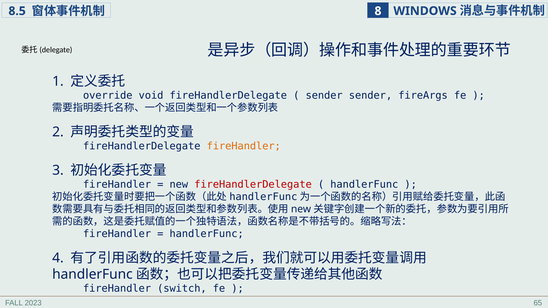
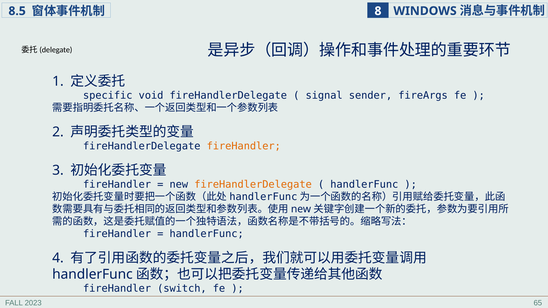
override: override -> specific (108, 96)
sender: sender -> signal (324, 96)
fireHandlerDelegate colour: red -> orange (253, 185)
